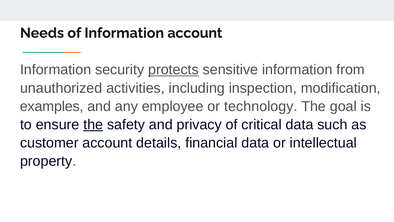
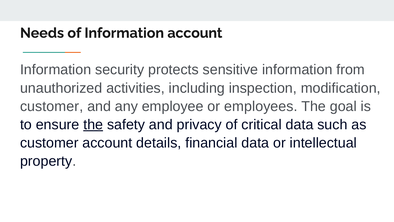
protects underline: present -> none (173, 70)
examples: examples -> customer (52, 106)
technology: technology -> employees (261, 106)
